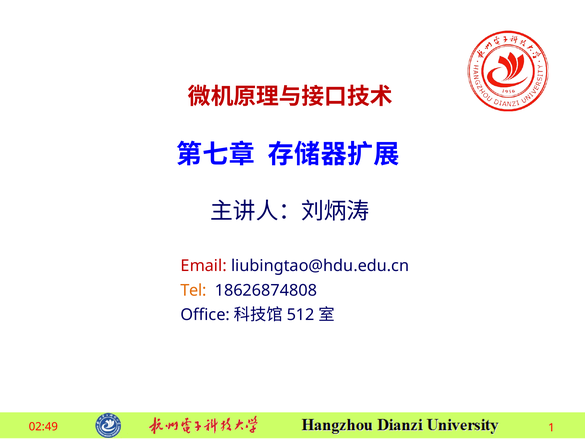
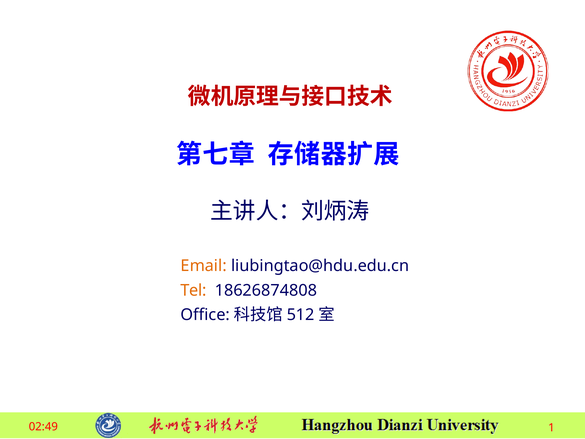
Email colour: red -> orange (204, 266)
